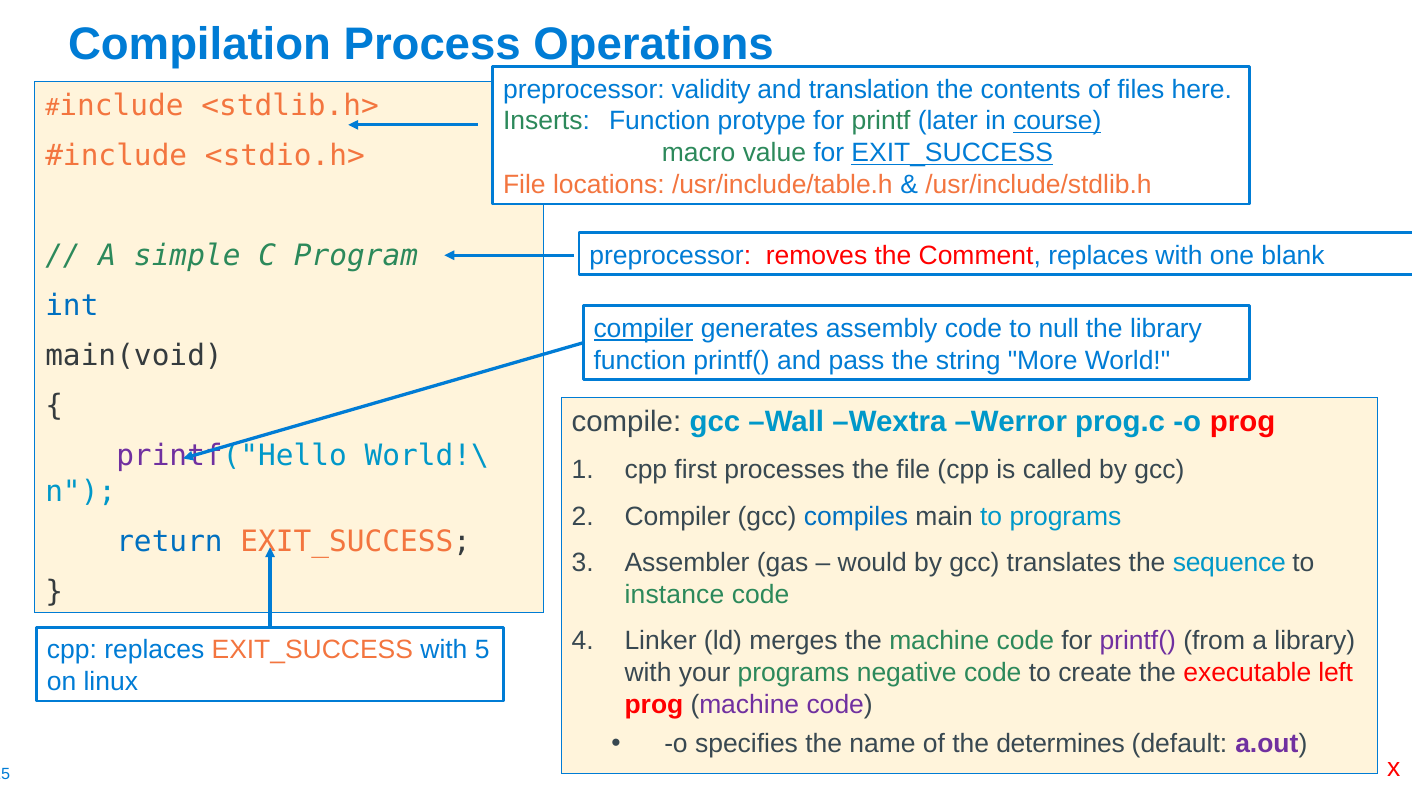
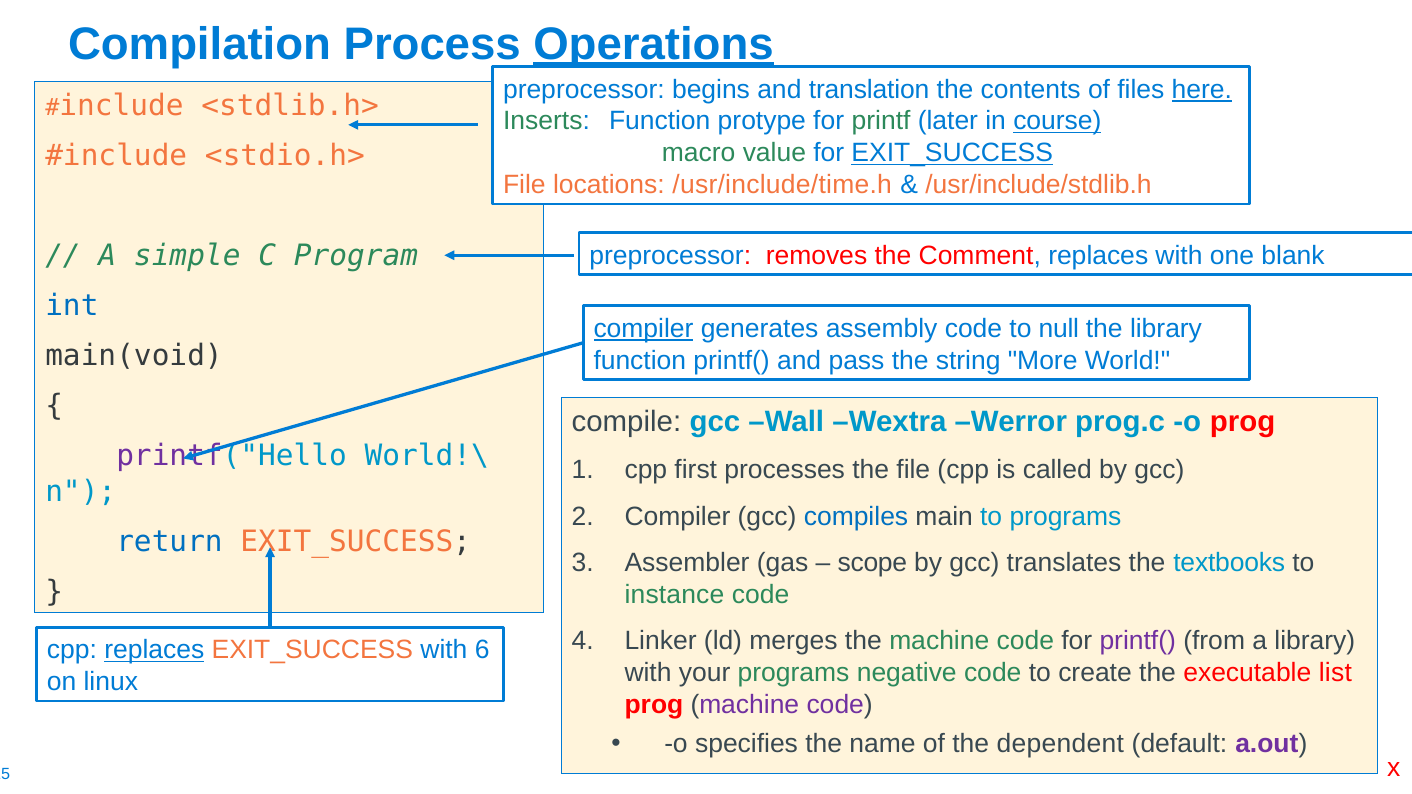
Operations underline: none -> present (653, 44)
validity: validity -> begins (711, 90)
here underline: none -> present (1202, 90)
/usr/include/table.h: /usr/include/table.h -> /usr/include/time.h (782, 185)
would: would -> scope (872, 563)
sequence: sequence -> textbooks (1229, 563)
replaces underline: none -> present (154, 650)
5: 5 -> 6 (482, 650)
left: left -> list (1335, 673)
determines: determines -> dependent (1060, 744)
